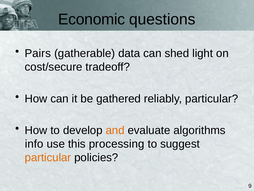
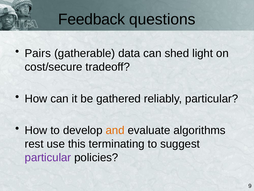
Economic: Economic -> Feedback (92, 19)
info: info -> rest (34, 144)
processing: processing -> terminating (117, 144)
particular colour: orange -> purple (48, 157)
